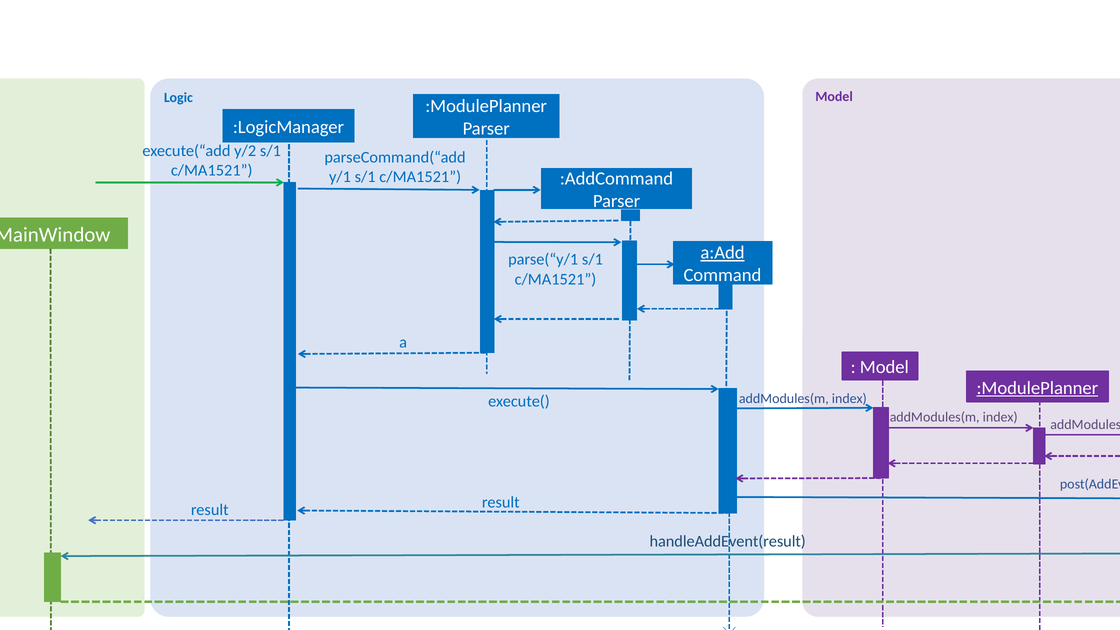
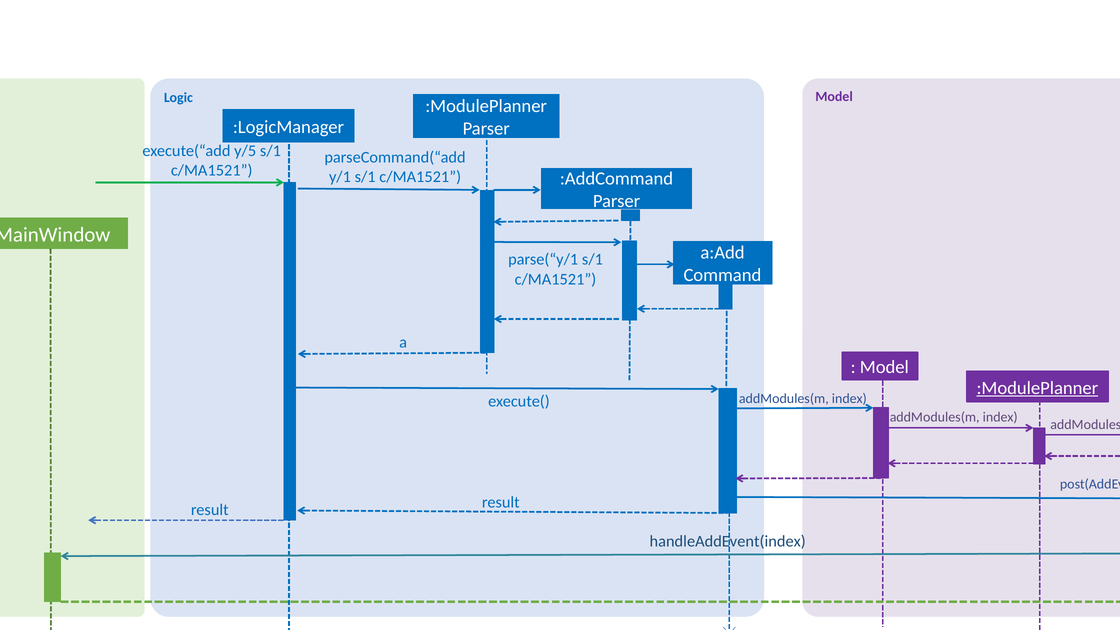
y/2: y/2 -> y/5 (245, 151)
a:Add underline: present -> none (722, 253)
handleAddEvent(result: handleAddEvent(result -> handleAddEvent(index (728, 541)
